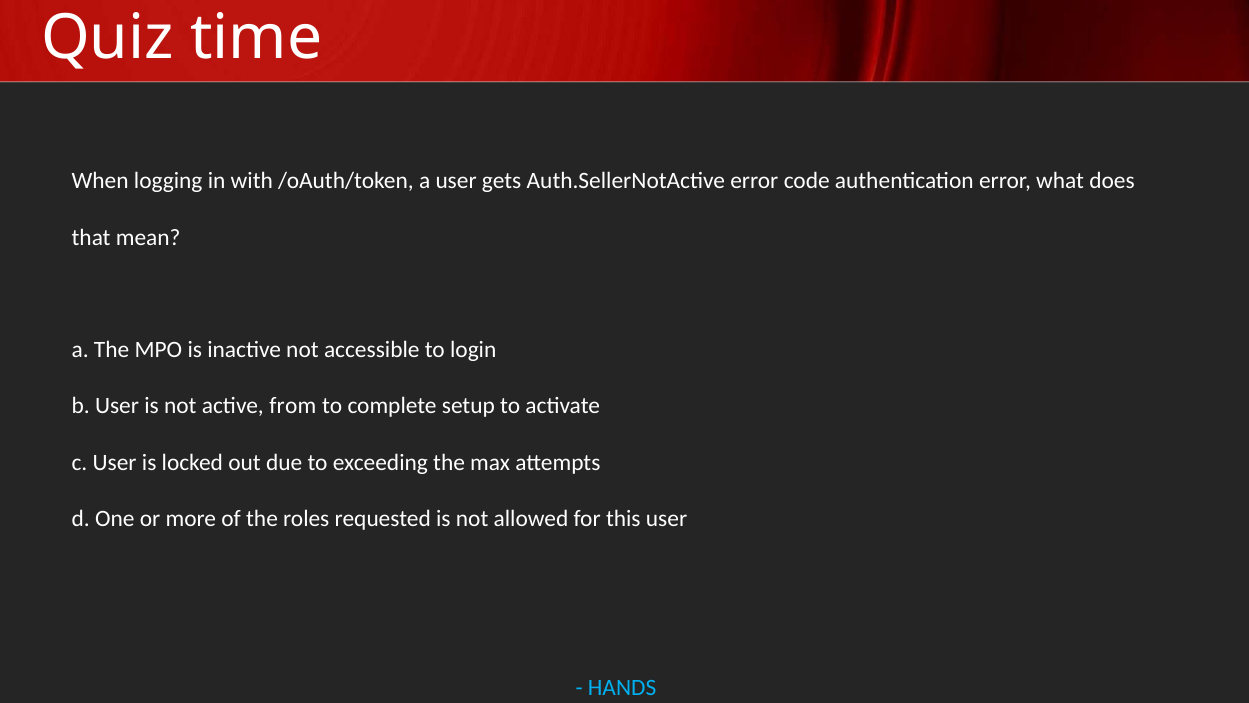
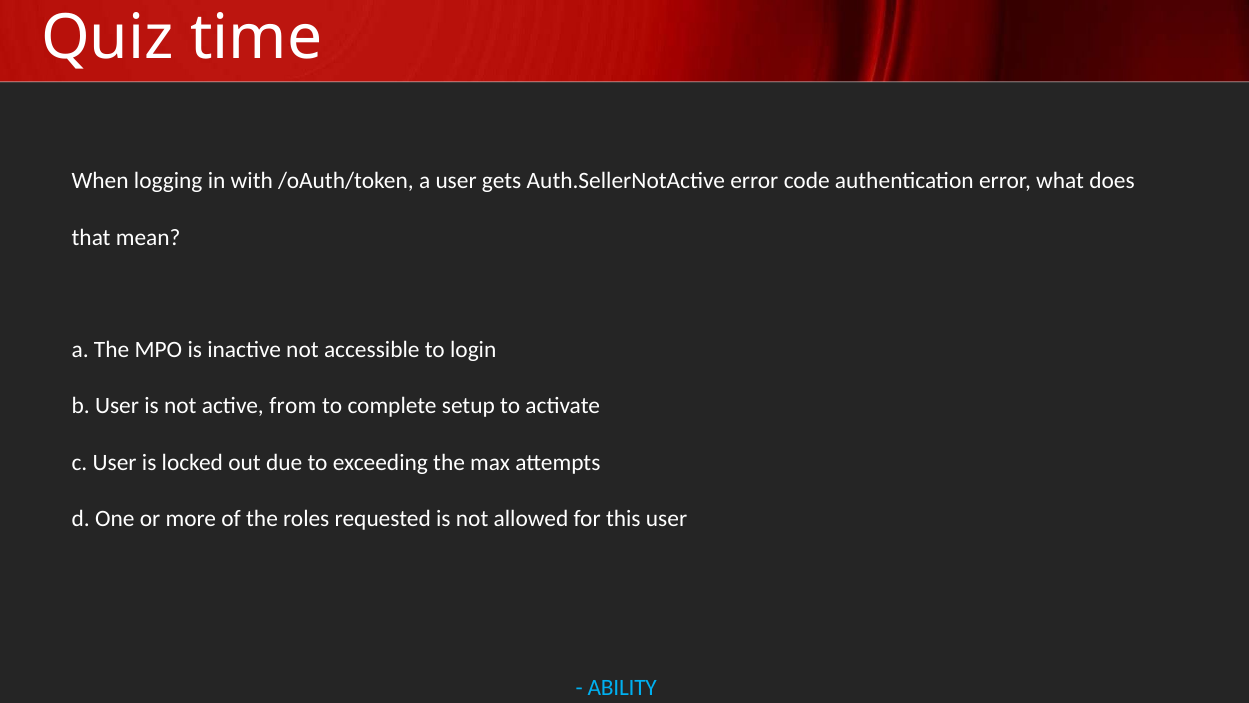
HANDS: HANDS -> ABILITY (622, 687)
